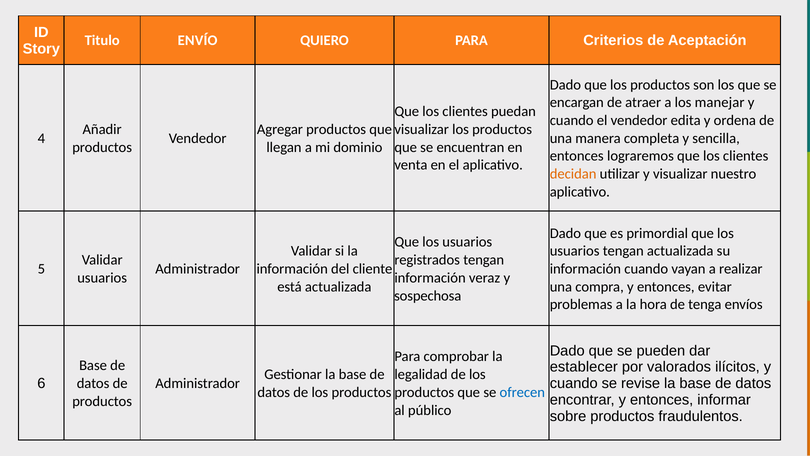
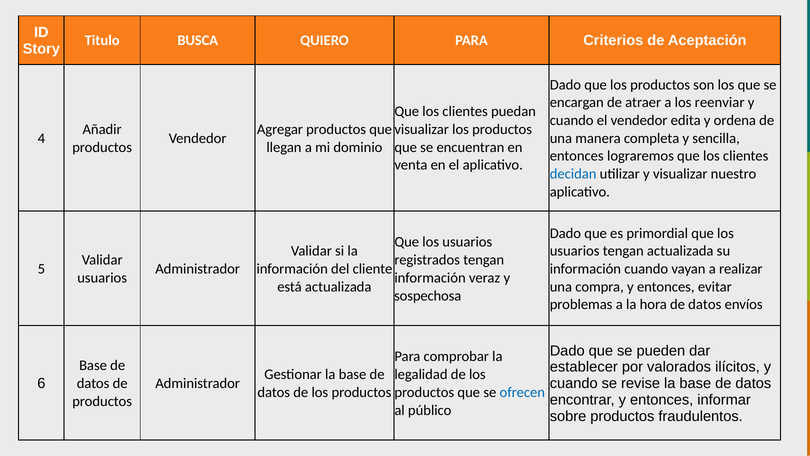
ENVÍO: ENVÍO -> BUSCA (198, 41)
manejar: manejar -> reenviar (720, 102)
decidan colour: orange -> blue (573, 174)
hora de tenga: tenga -> datos (705, 304)
